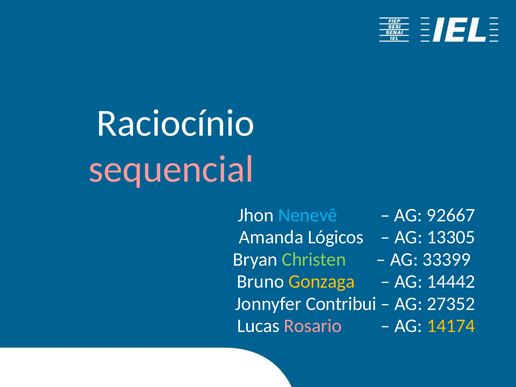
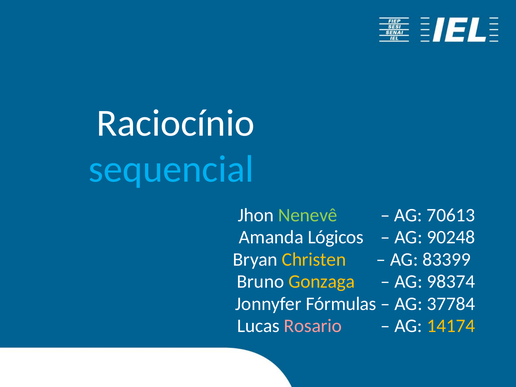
sequencial colour: pink -> light blue (171, 169)
Nenevê colour: light blue -> light green (308, 215)
92667: 92667 -> 70613 (451, 215)
13305: 13305 -> 90248 (451, 237)
Christen colour: light green -> yellow (314, 260)
33399: 33399 -> 83399 (447, 260)
14442: 14442 -> 98374 (451, 282)
Contribui: Contribui -> Fórmulas (341, 304)
27352: 27352 -> 37784 (451, 304)
